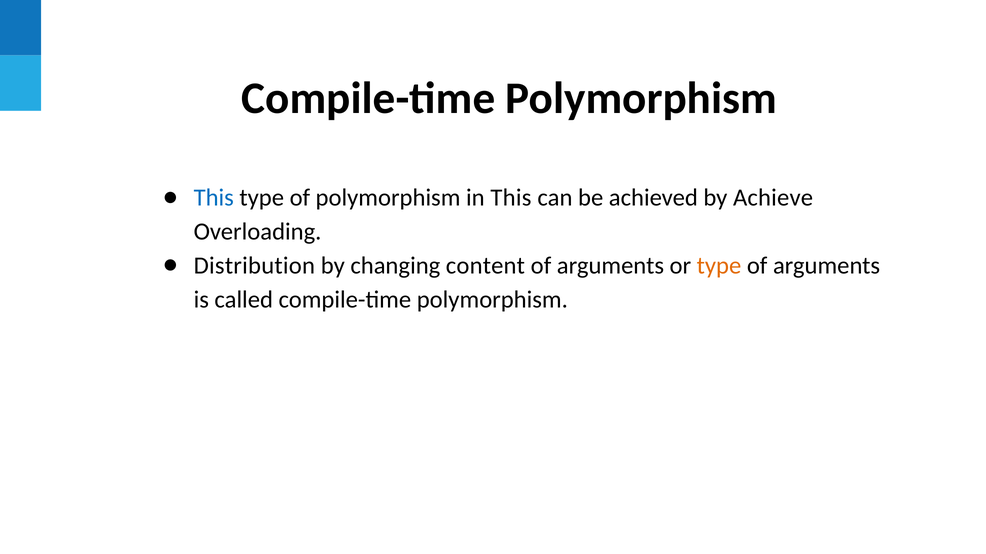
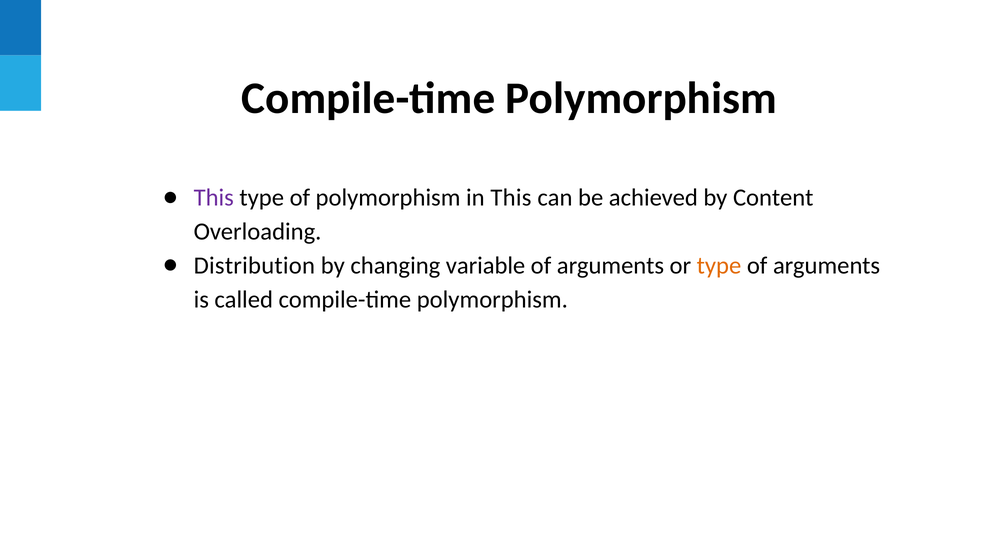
This colour: blue -> purple (214, 198)
Achieve: Achieve -> Content (773, 198)
content: content -> variable (486, 266)
